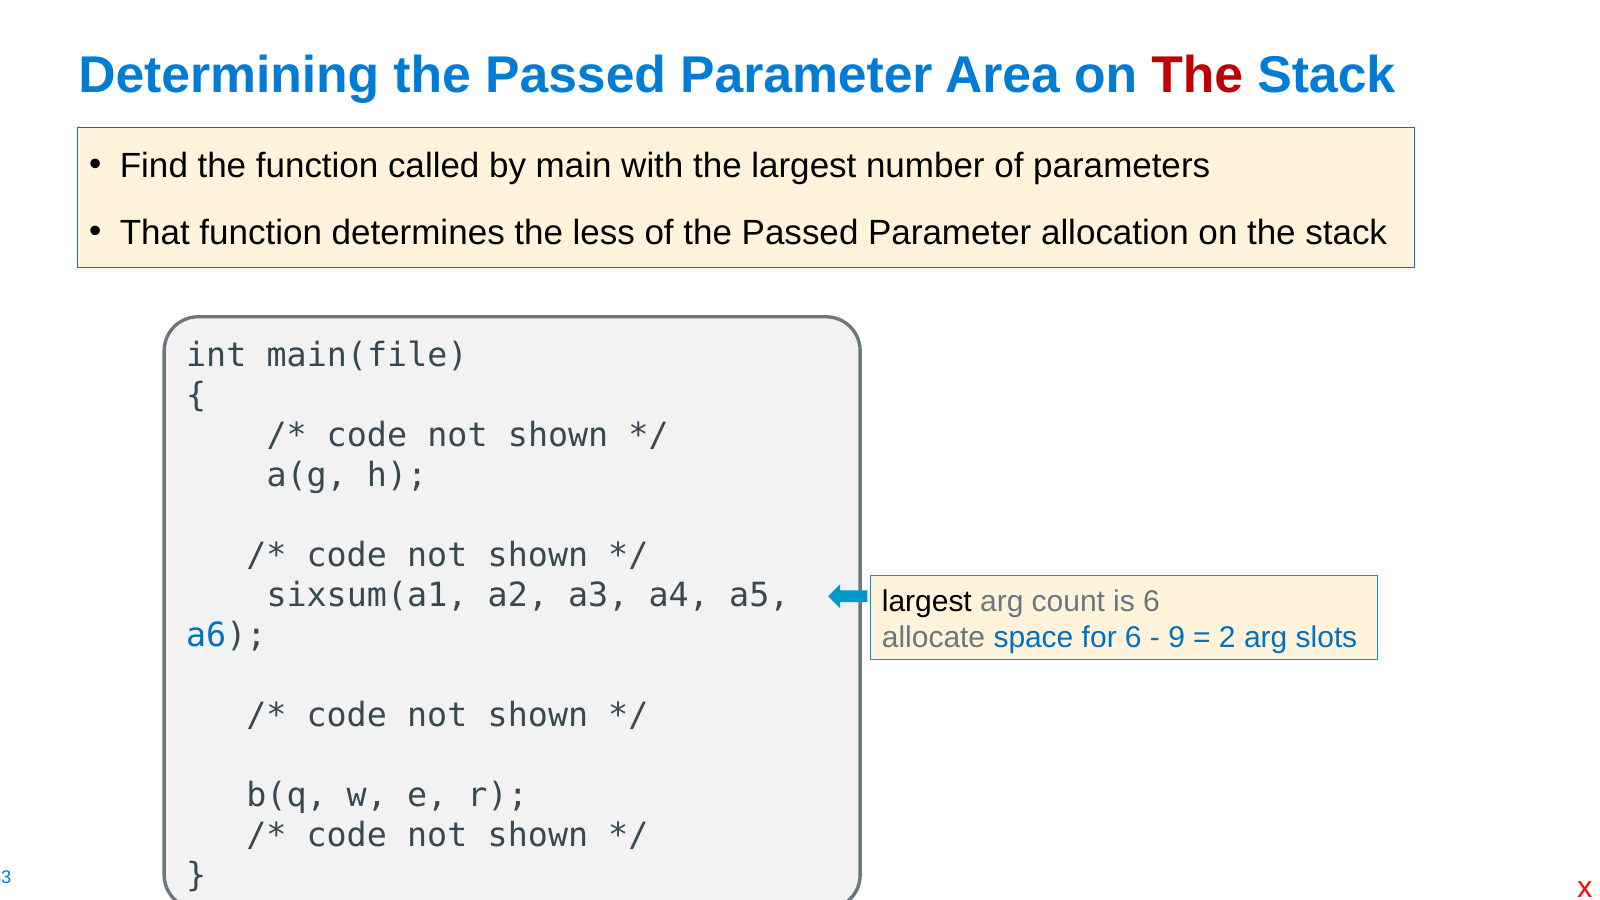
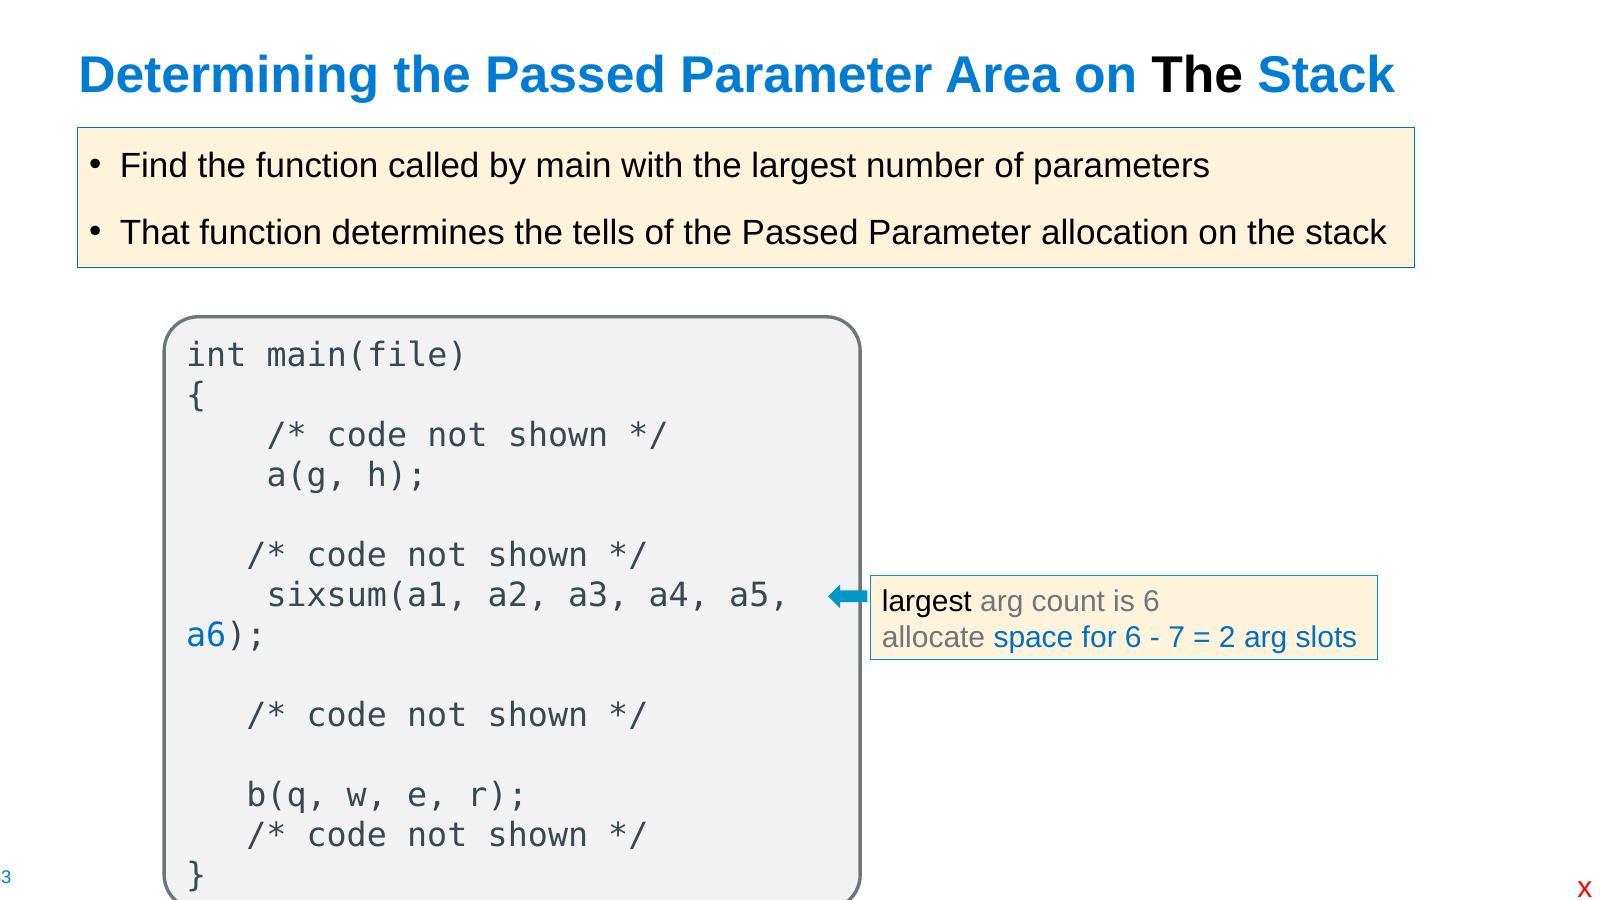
The colour: red -> black (1197, 75)
less: less -> tells (604, 233)
9: 9 -> 7 (1177, 637)
